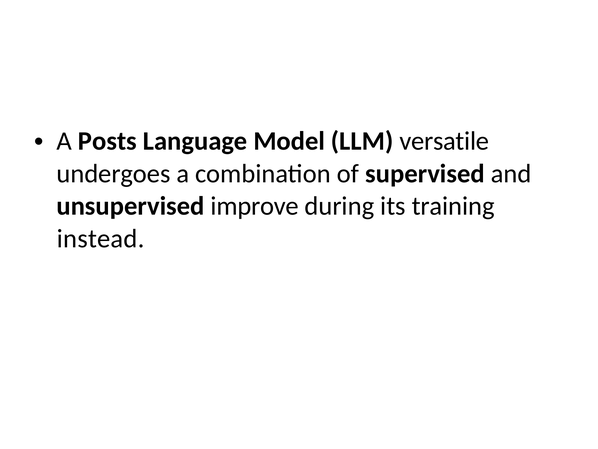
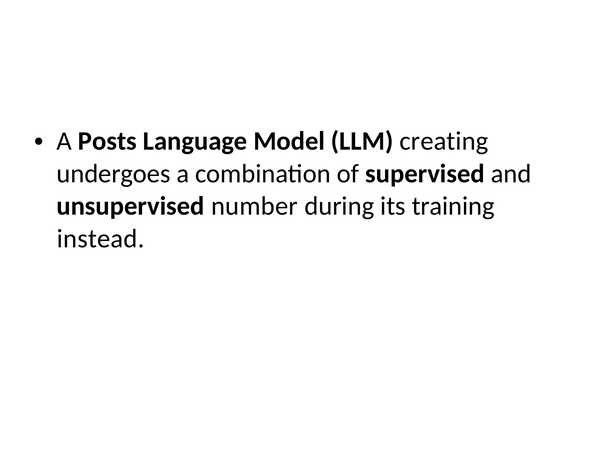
versatile: versatile -> creating (444, 141)
improve: improve -> number (254, 206)
